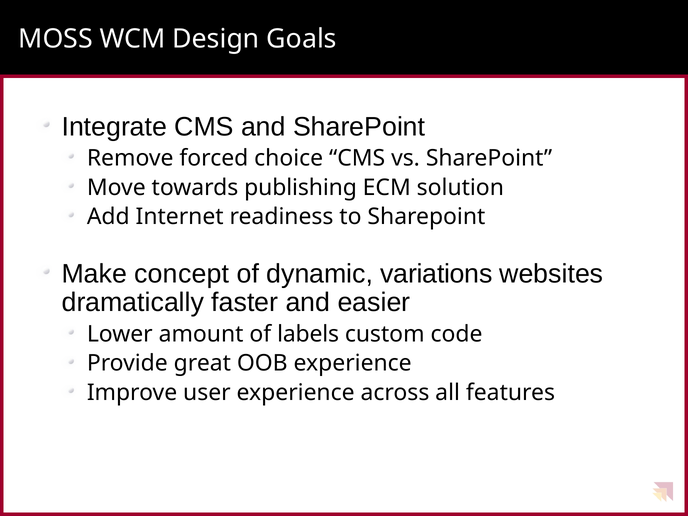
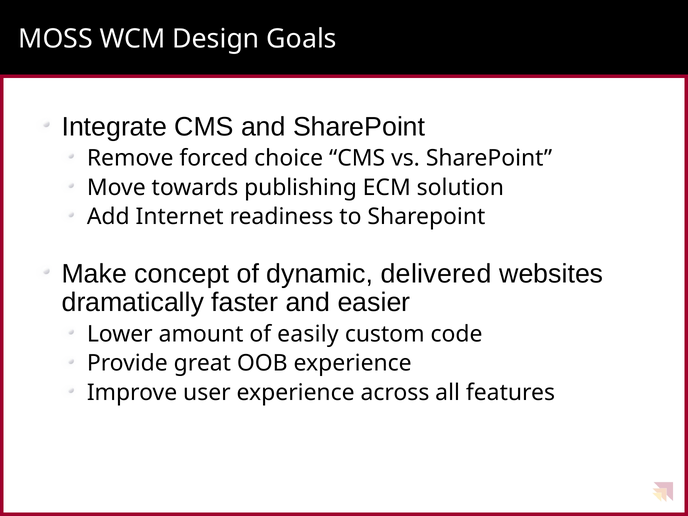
variations: variations -> delivered (436, 274)
labels: labels -> easily (308, 334)
